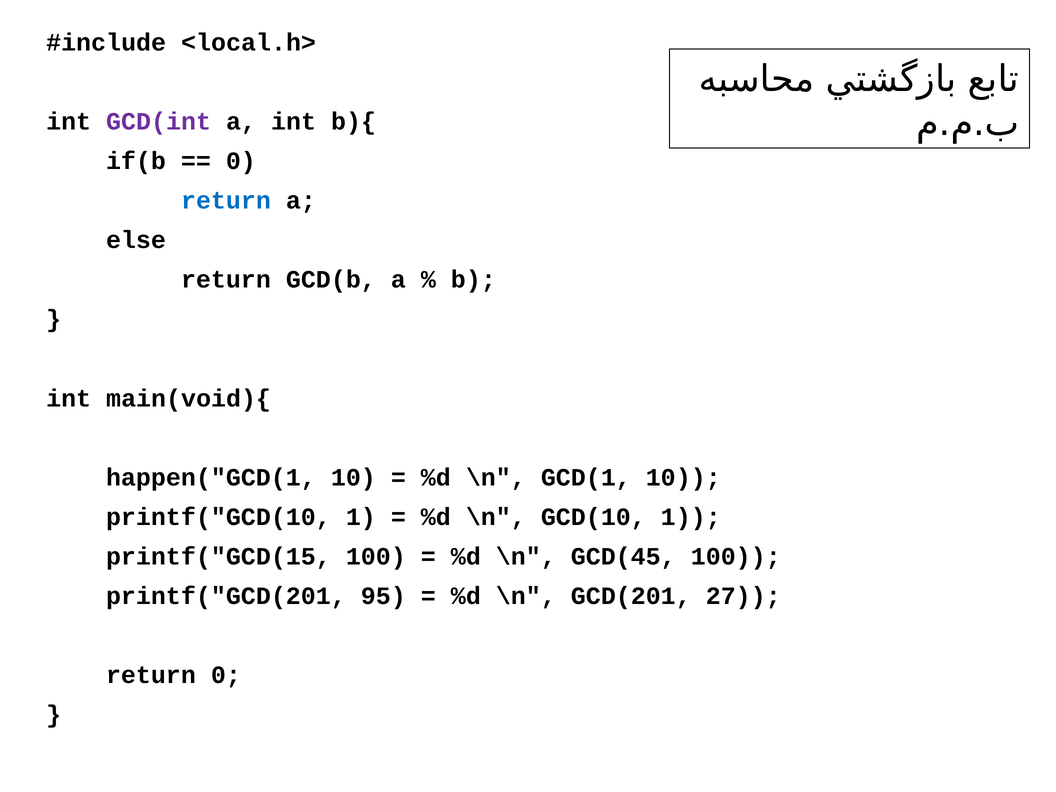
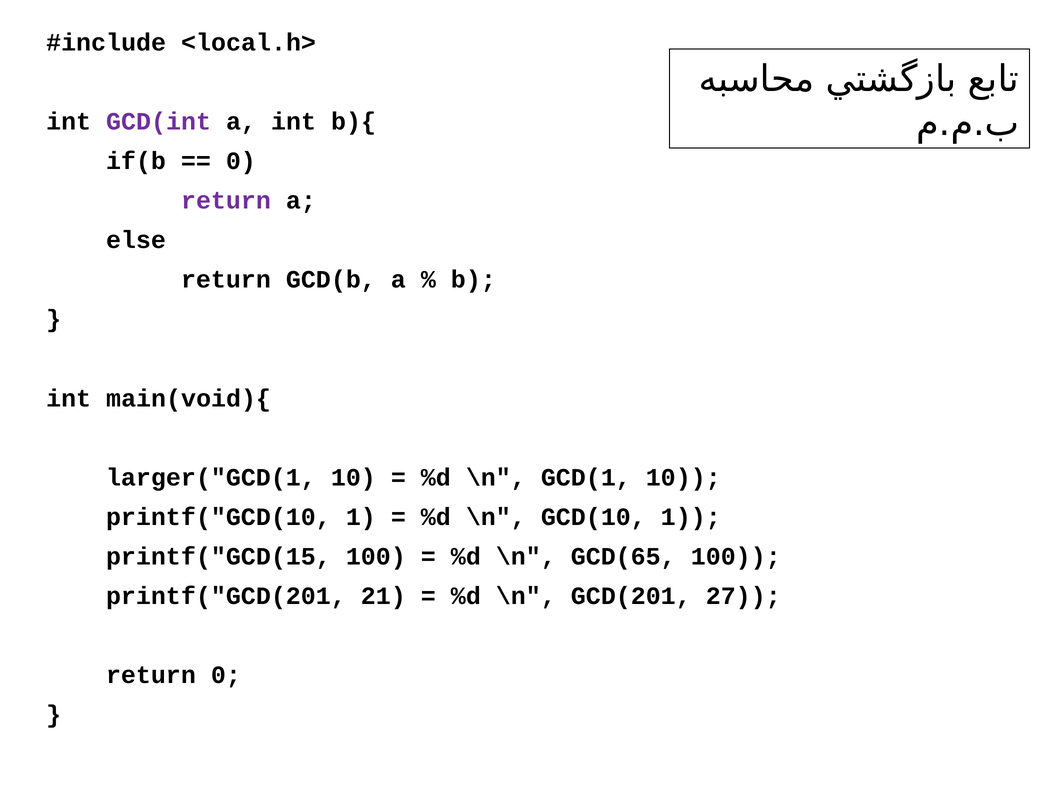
return colour: blue -> purple (226, 201)
happen("GCD(1: happen("GCD(1 -> larger("GCD(1 (211, 477)
GCD(45: GCD(45 -> GCD(65 (623, 556)
95: 95 -> 21 (383, 596)
